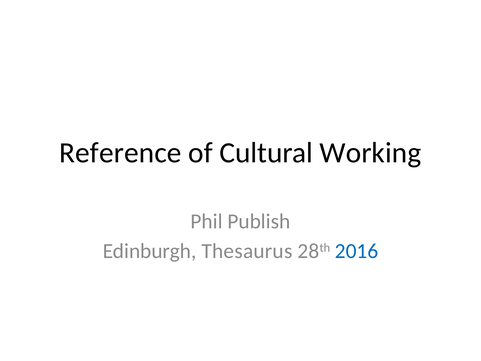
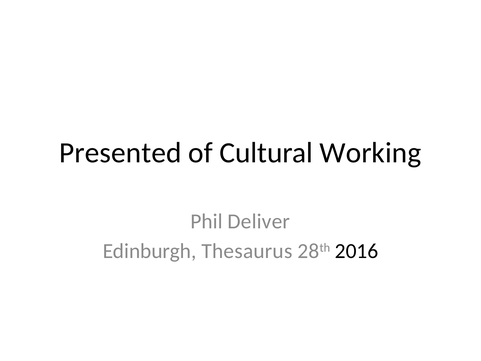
Reference: Reference -> Presented (120, 153)
Publish: Publish -> Deliver (259, 221)
2016 colour: blue -> black (357, 251)
